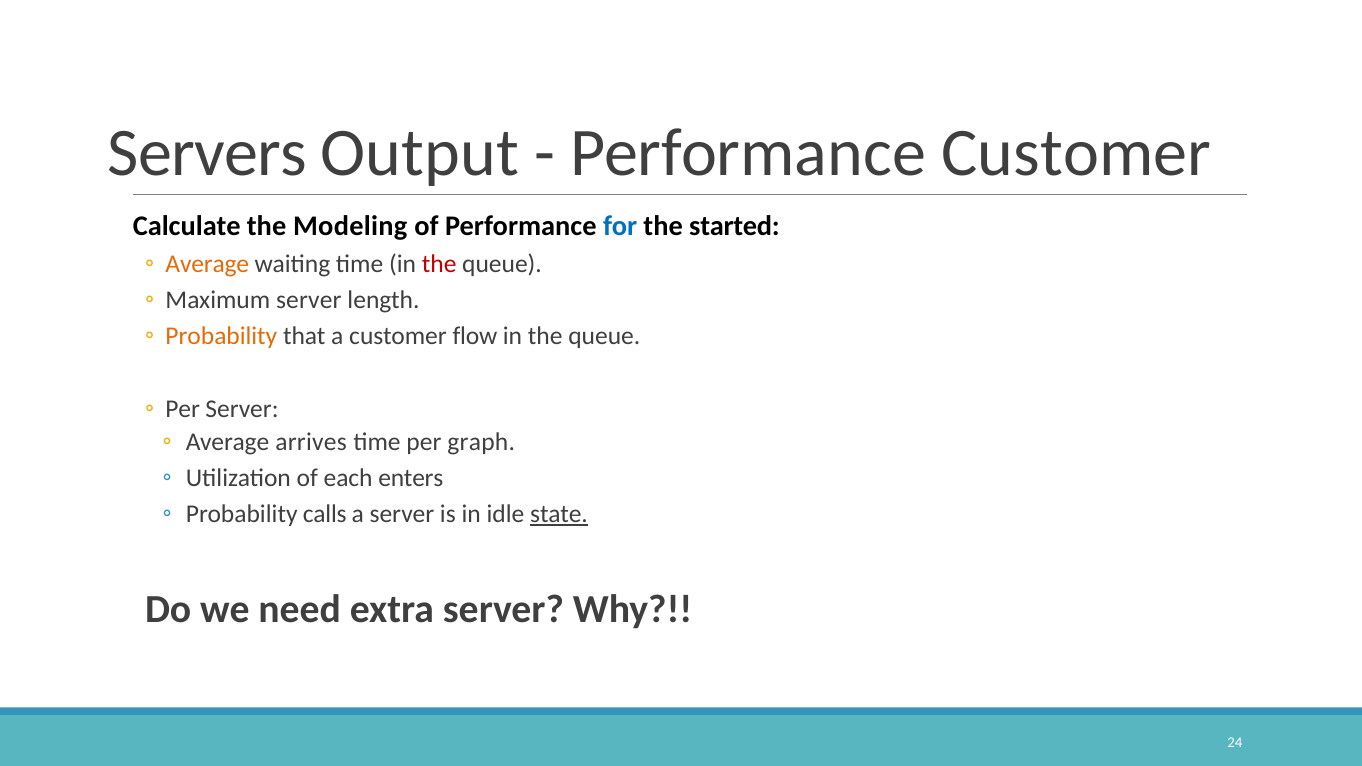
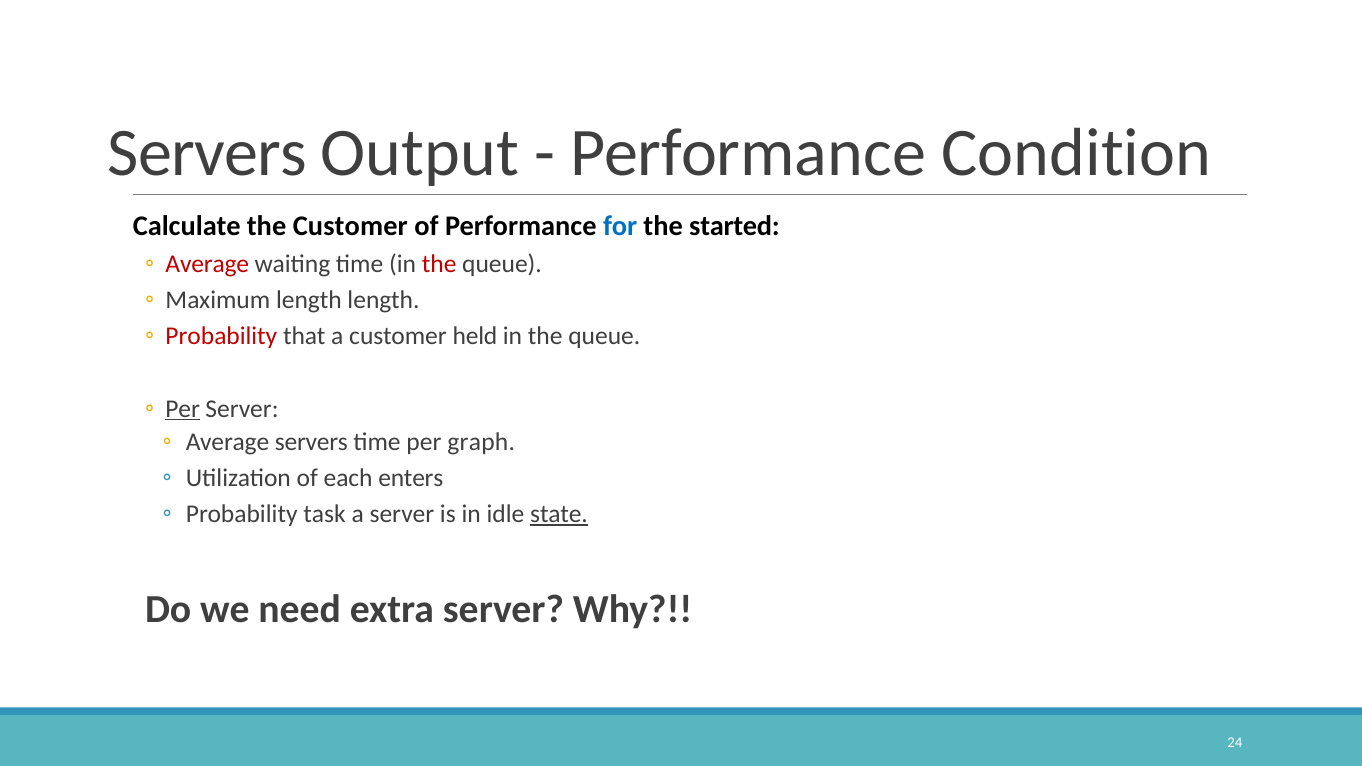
Performance Customer: Customer -> Condition (1076, 153)
the Modeling: Modeling -> Customer (350, 226)
Average colour: orange -> red (207, 264)
Maximum server: server -> length (309, 300)
Probability colour: orange -> red (221, 336)
flow: flow -> held (475, 336)
Per underline: none -> present (183, 409)
Average arrives: arrives -> servers (311, 442)
calls: calls -> task (325, 514)
